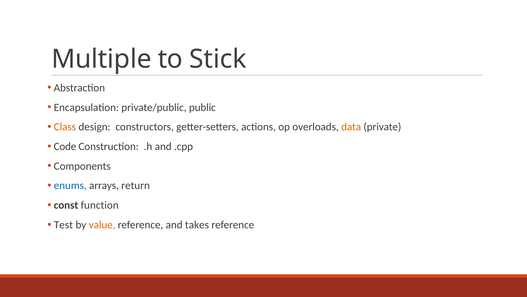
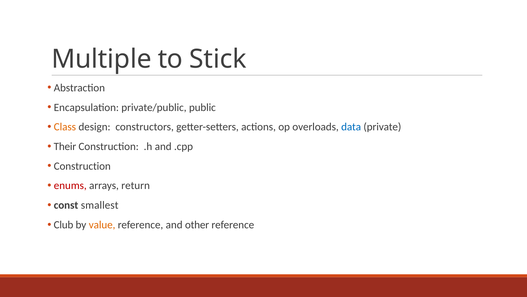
data colour: orange -> blue (351, 127)
Code: Code -> Their (65, 146)
Components: Components -> Construction (82, 166)
enums colour: blue -> red (70, 185)
function: function -> smallest (100, 205)
Test: Test -> Club (64, 224)
takes: takes -> other (197, 224)
